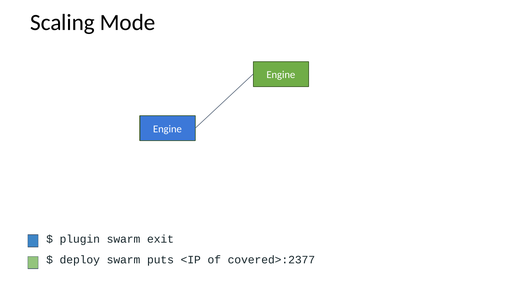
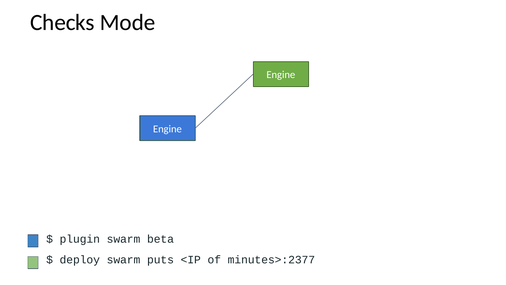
Scaling: Scaling -> Checks (62, 22)
exit: exit -> beta (160, 239)
covered>:2377: covered>:2377 -> minutes>:2377 (271, 259)
